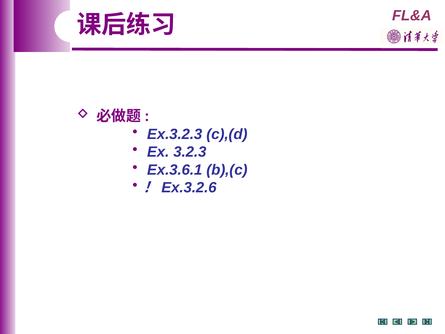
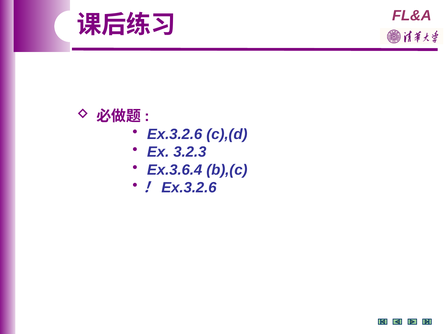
Ex.3.2.3: Ex.3.2.3 -> Ex.3.2.6 (175, 134)
Ex.3.6.1: Ex.3.6.1 -> Ex.3.6.4 (175, 170)
